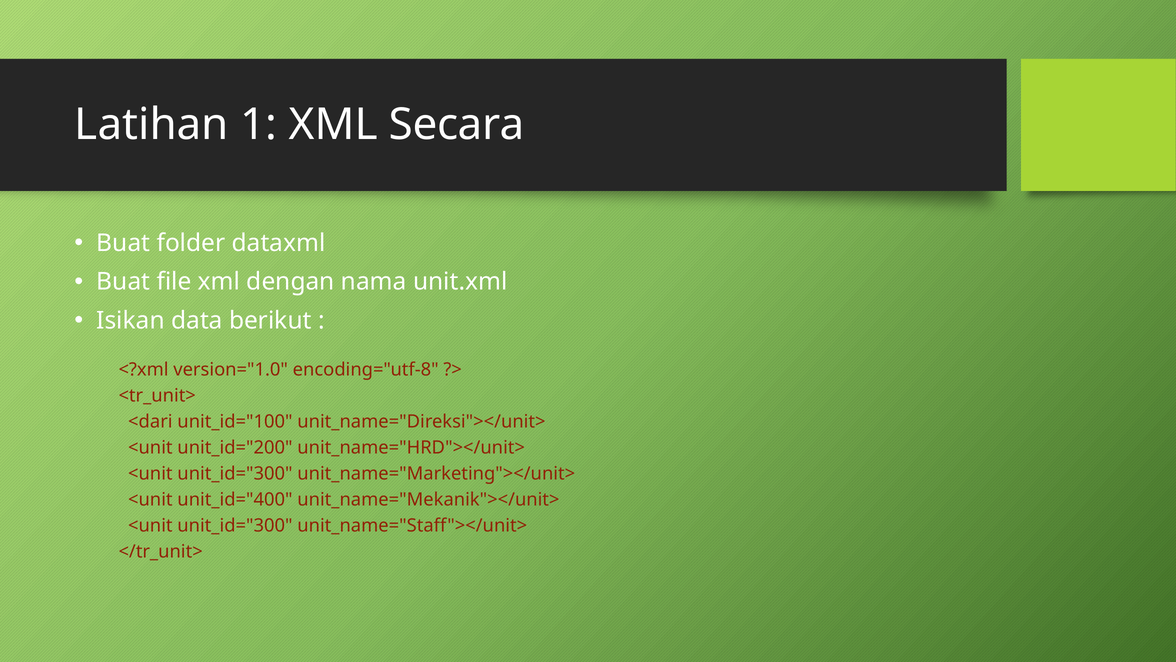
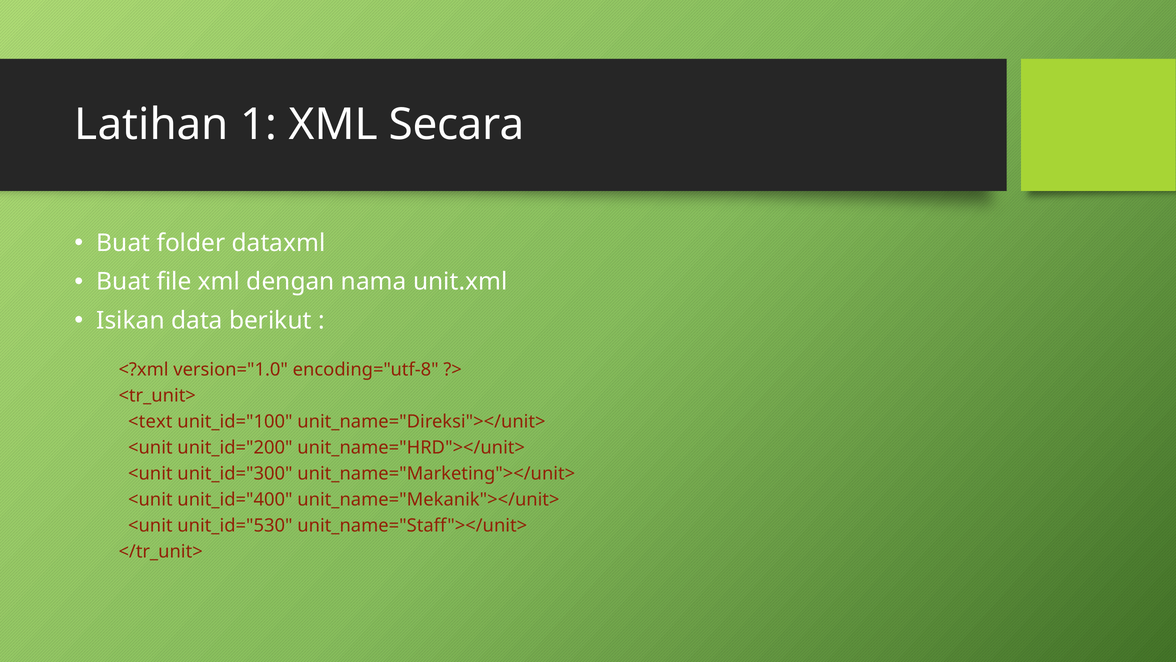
<dari: <dari -> <text (150, 421)
unit_id="300: unit_id="300 -> unit_id="530 (235, 525)
